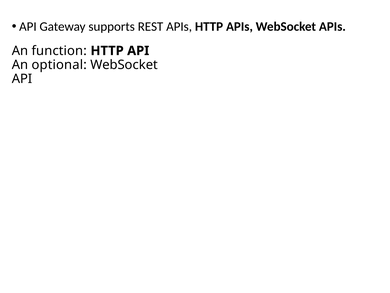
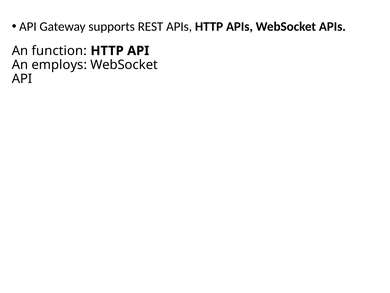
optional: optional -> employs (59, 65)
